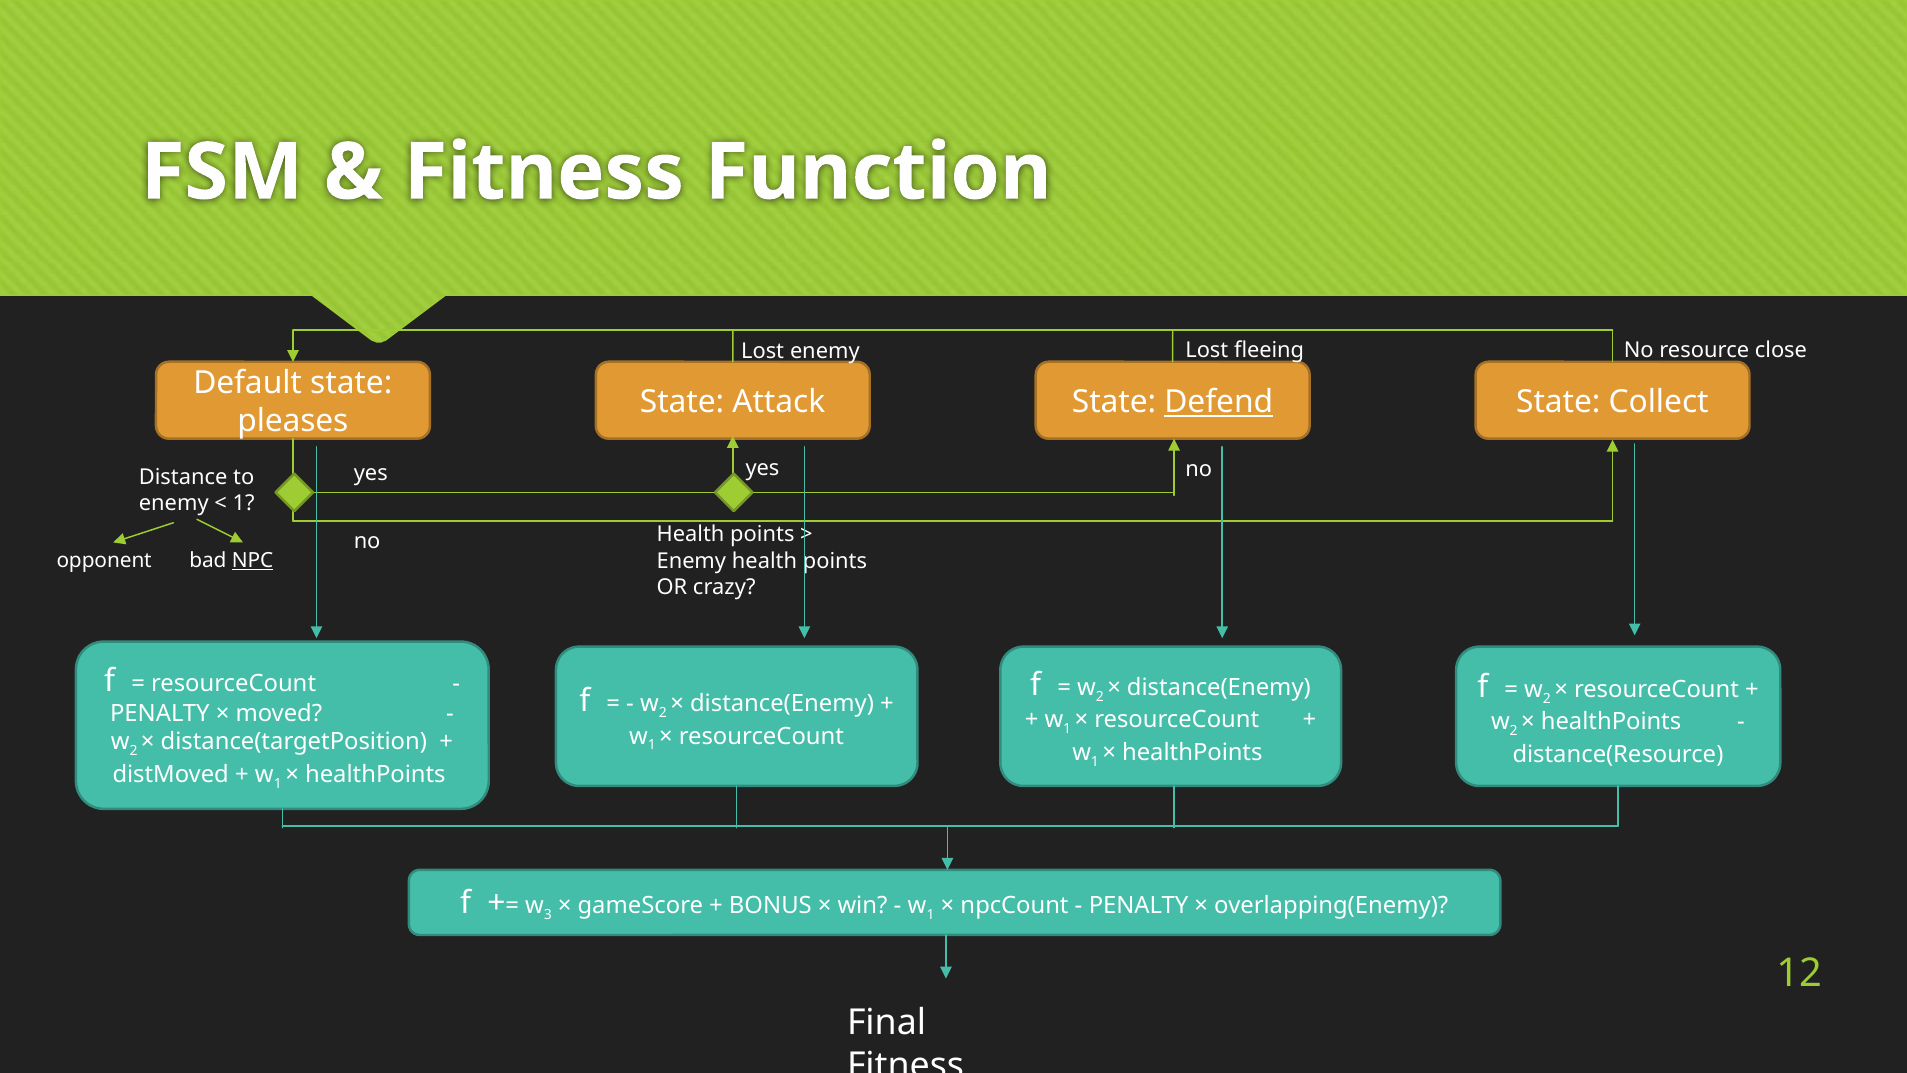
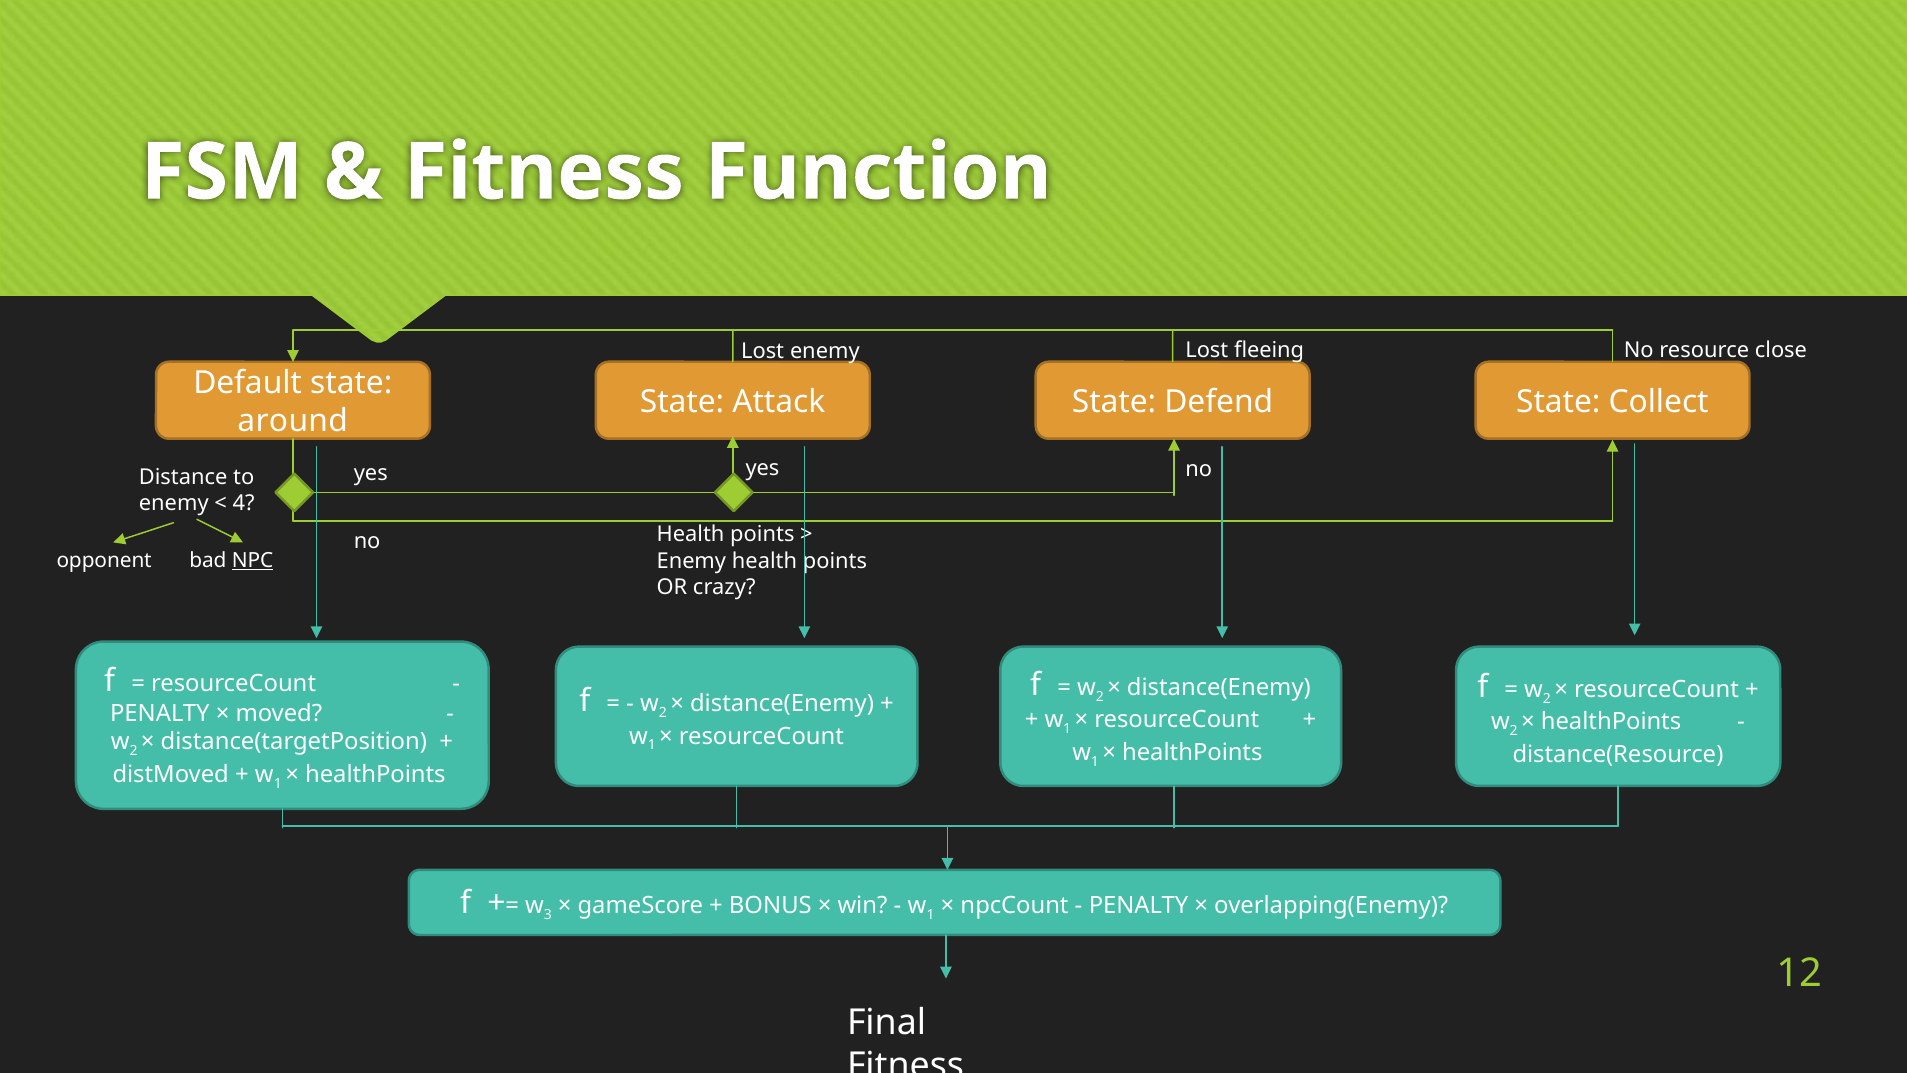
Defend underline: present -> none (1219, 402)
pleases: pleases -> around (293, 421)
1: 1 -> 4 (244, 503)
